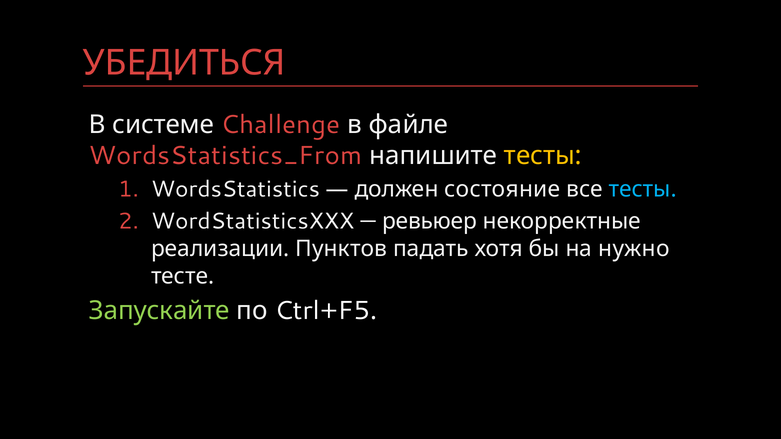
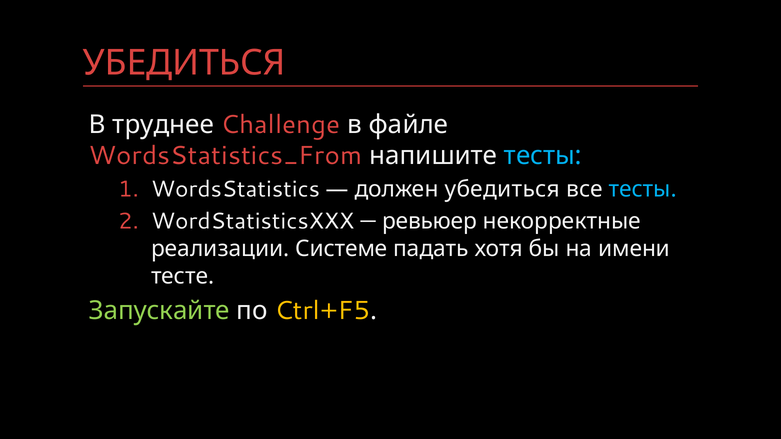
системе: системе -> труднее (163, 125)
тесты colour: yellow -> light blue (543, 156)
должен состояние: состояние -> убедиться (502, 190)
Пунктов: Пунктов -> Системе (341, 249)
нужно: нужно -> имени (634, 249)
Ctrl+F5 colour: white -> yellow (322, 311)
